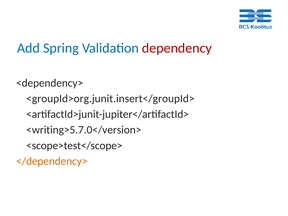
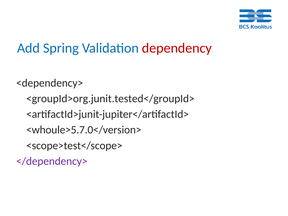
<groupId>org.junit.insert</groupId>: <groupId>org.junit.insert</groupId> -> <groupId>org.junit.tested</groupId> (110, 99)
<writing>5.7.0</version>: <writing>5.7.0</version> -> <whoule>5.7.0</version> (84, 130)
</dependency> colour: orange -> purple (52, 161)
